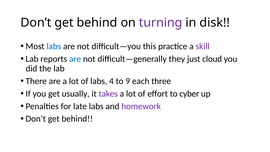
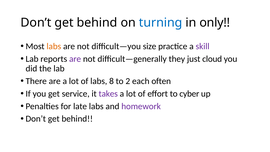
turning colour: purple -> blue (161, 23)
disk: disk -> only (215, 23)
labs colour: blue -> orange (54, 46)
this: this -> size (150, 46)
are colour: blue -> purple (75, 59)
4: 4 -> 8 (111, 81)
9: 9 -> 2 (128, 81)
three: three -> often (161, 81)
usually: usually -> service (76, 94)
